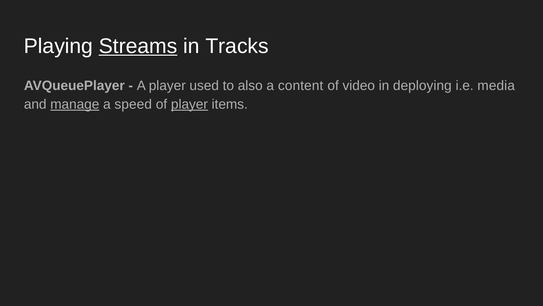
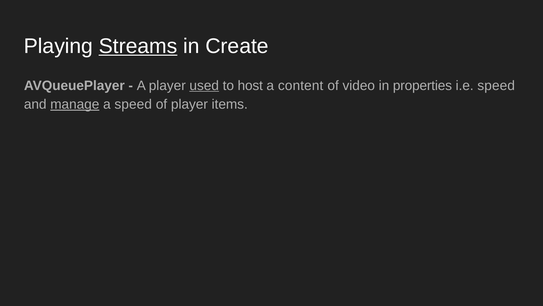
Tracks: Tracks -> Create (237, 46)
used underline: none -> present (204, 85)
also: also -> host (250, 85)
deploying: deploying -> properties (422, 85)
i.e media: media -> speed (496, 85)
player underline: present -> none (189, 104)
